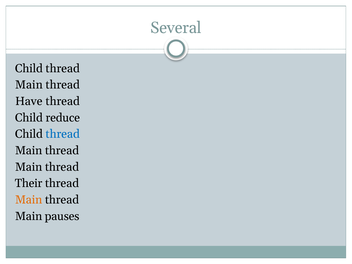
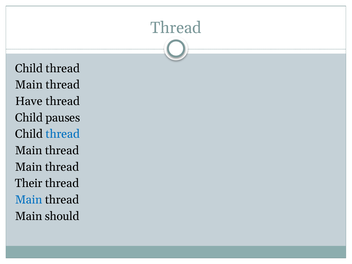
Several: Several -> Thread (176, 28)
reduce: reduce -> pauses (63, 118)
Main colour: orange -> blue (29, 200)
pauses: pauses -> should (62, 216)
